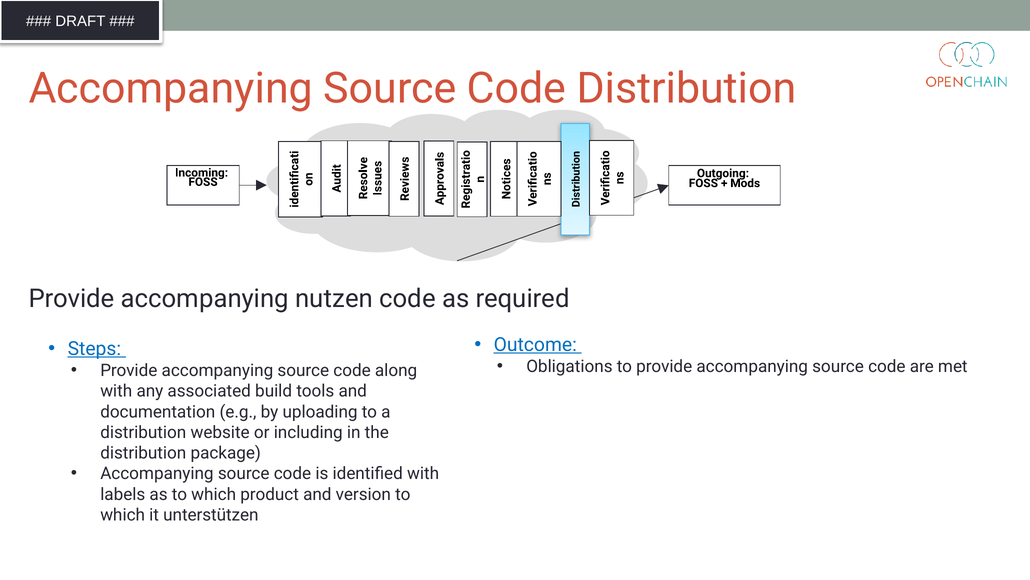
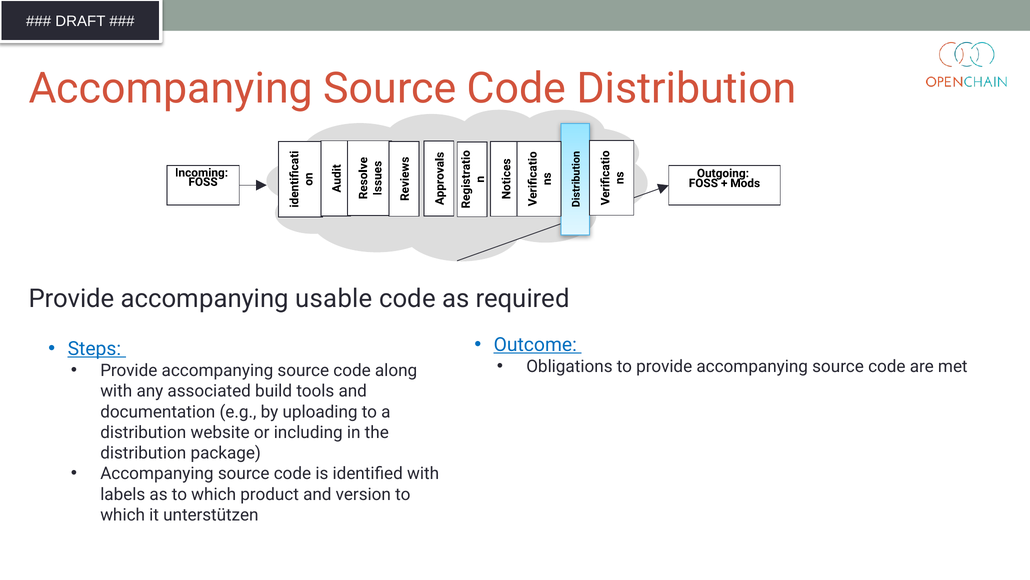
nutzen: nutzen -> usable (334, 298)
